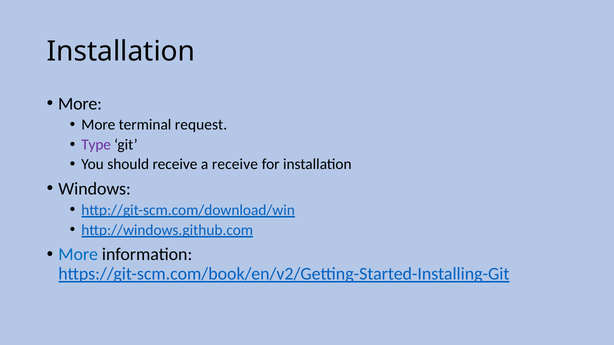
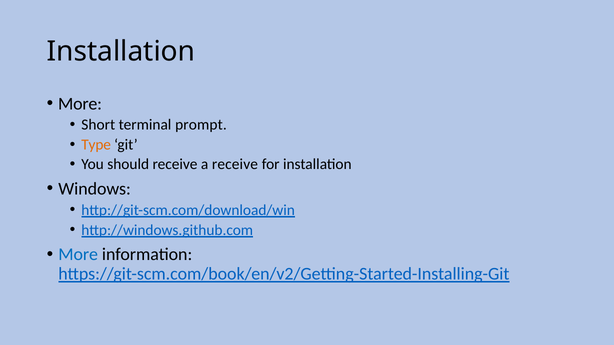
More: More -> Short (98, 125)
request: request -> prompt (201, 125)
Type colour: purple -> orange (96, 145)
